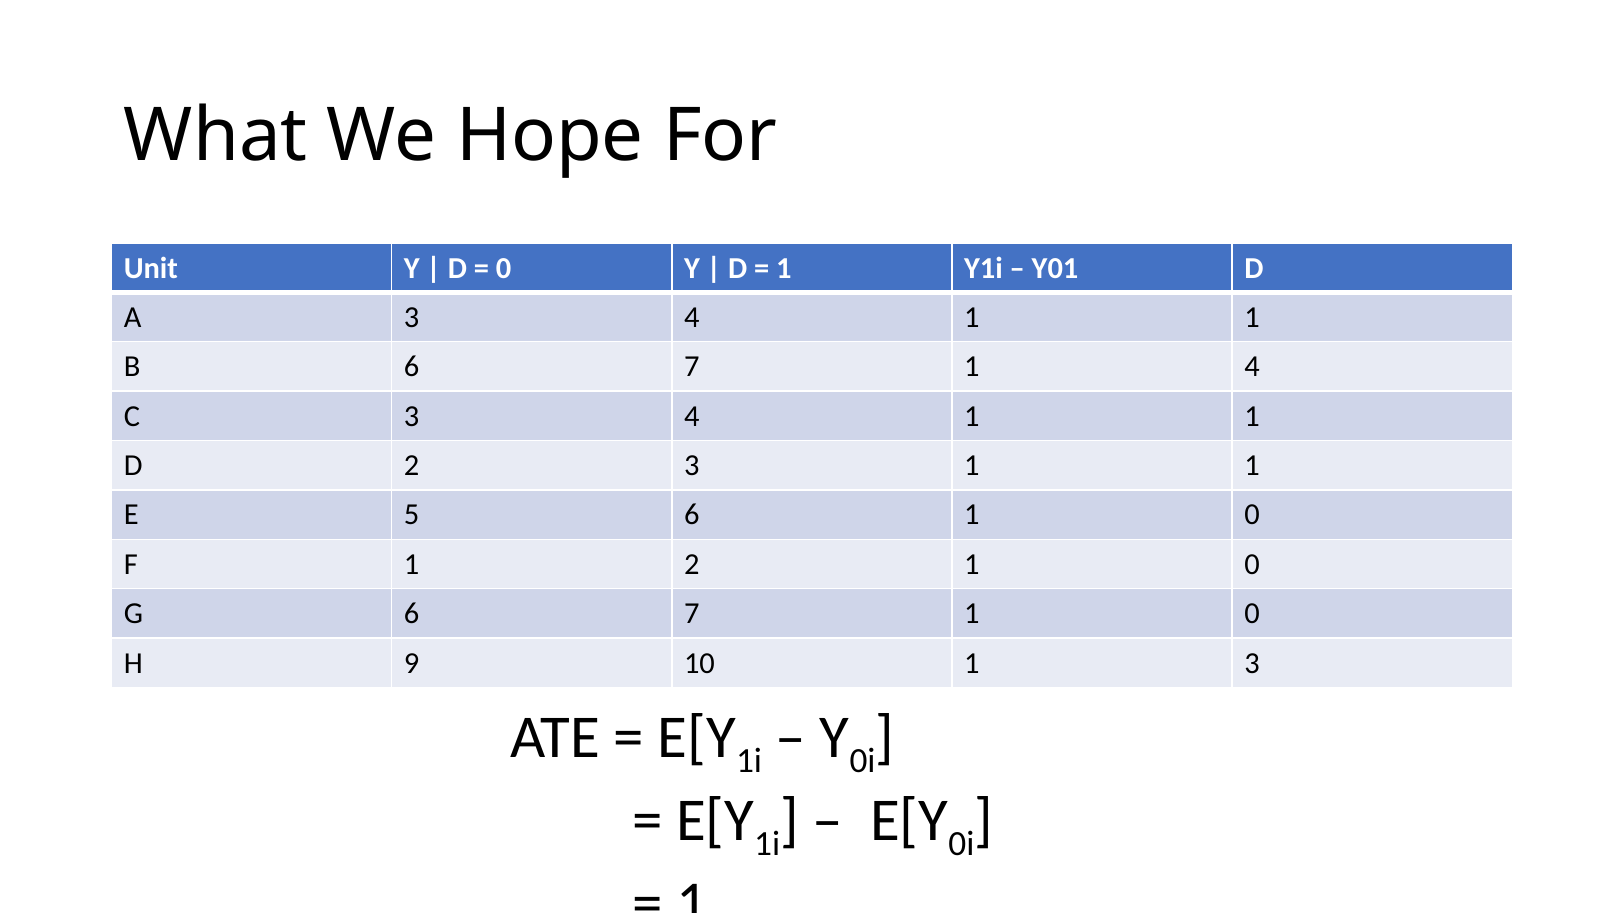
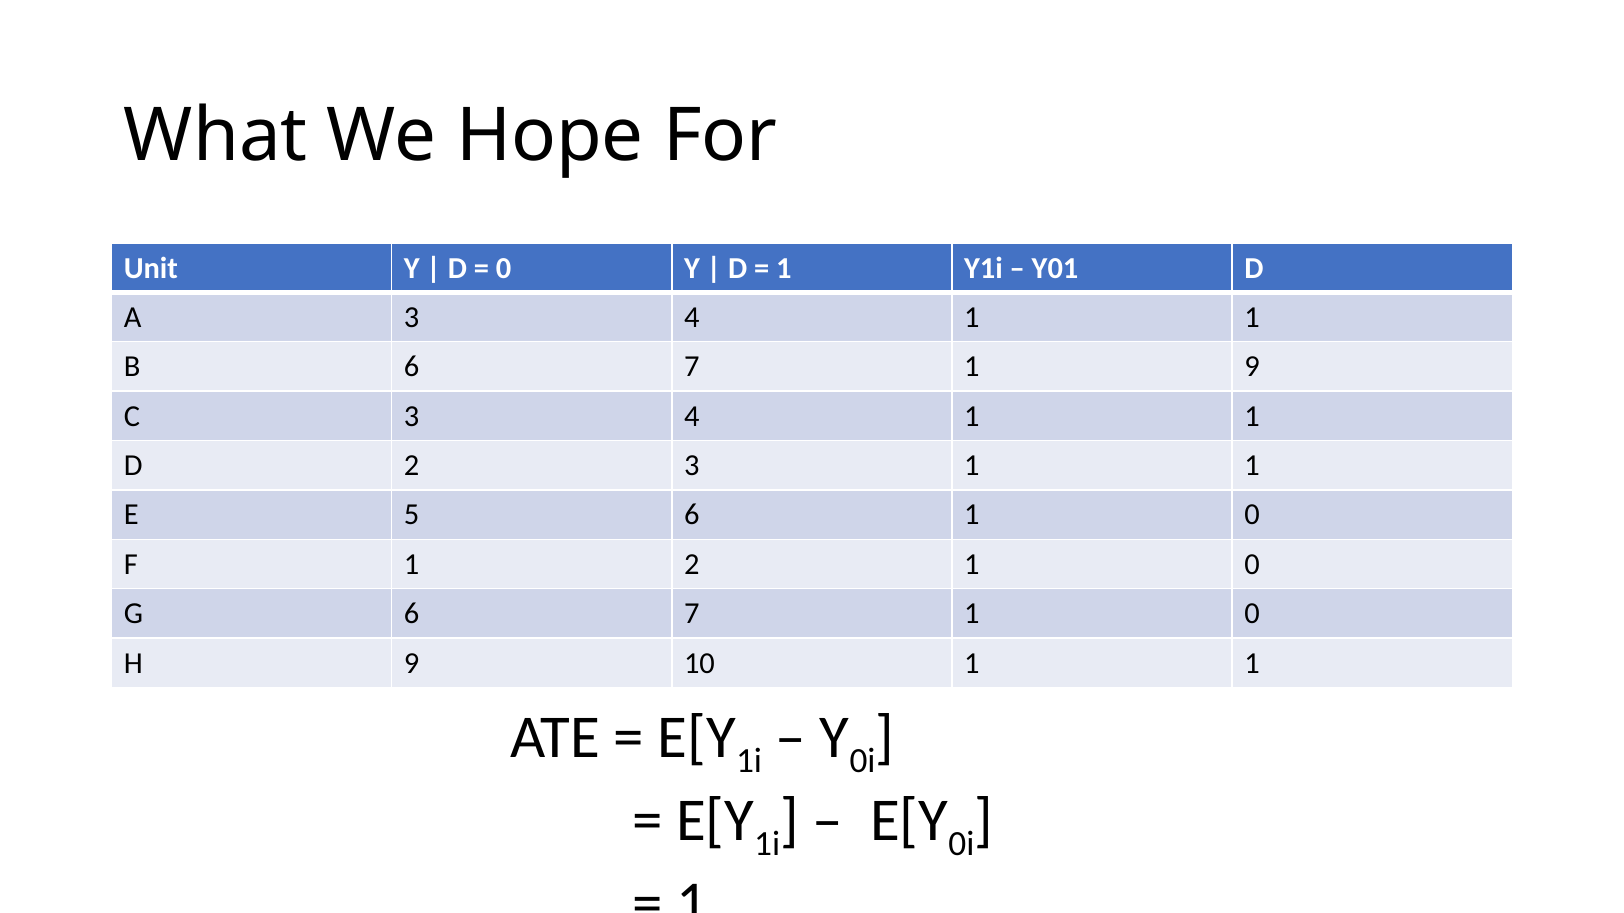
1 4: 4 -> 9 (1252, 367)
10 1 3: 3 -> 1 (1252, 663)
